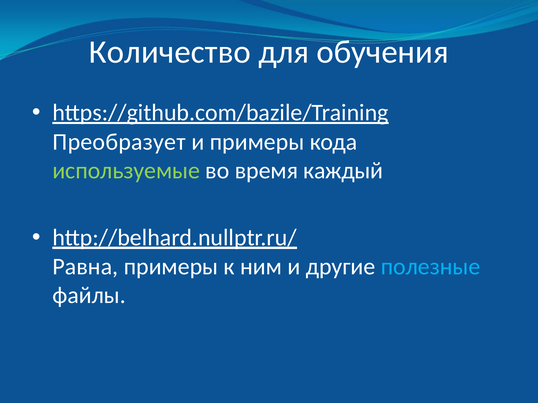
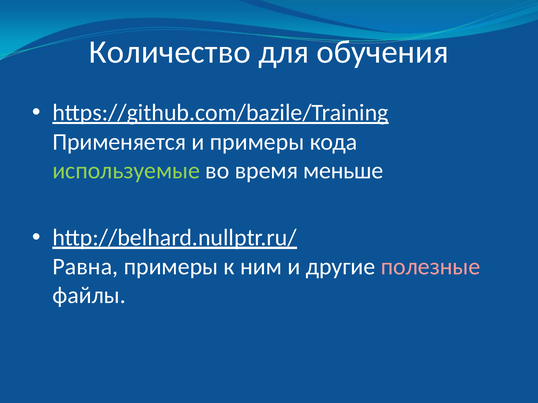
Преобразует: Преобразует -> Применяется (119, 142)
каждый: каждый -> меньше (343, 171)
полезные colour: light blue -> pink (431, 267)
